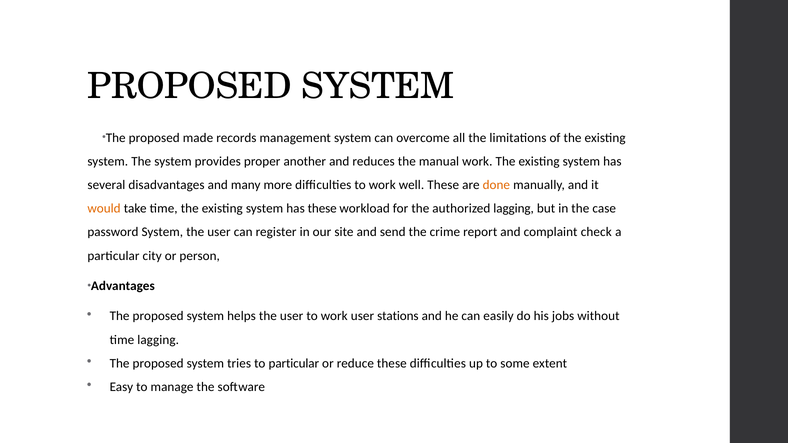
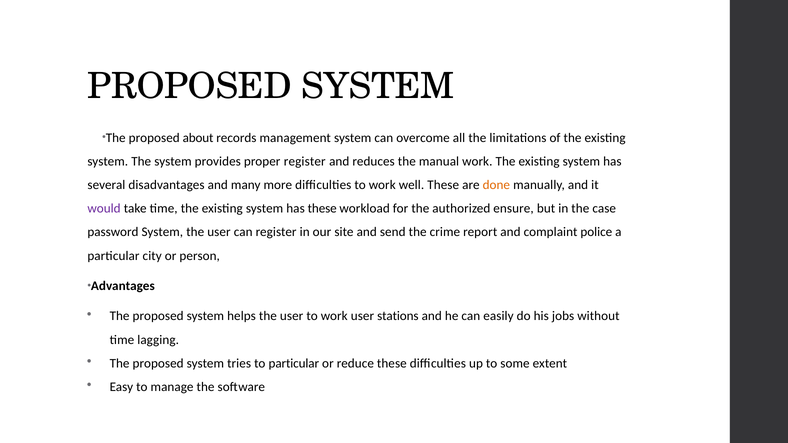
made: made -> about (198, 138)
proper another: another -> register (305, 161)
would colour: orange -> purple (104, 209)
authorized lagging: lagging -> ensure (514, 209)
check: check -> police (596, 232)
